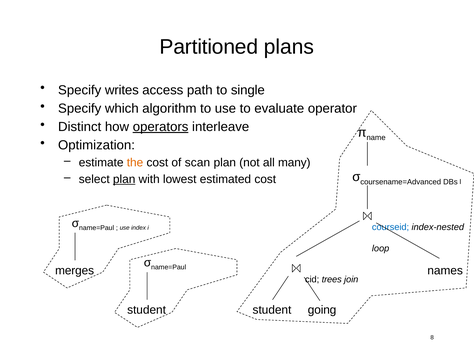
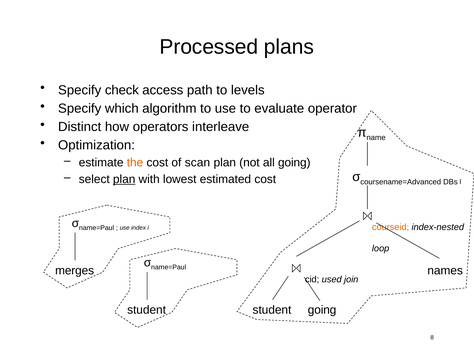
Partitioned: Partitioned -> Processed (209, 47)
writes: writes -> check (122, 90)
single: single -> levels (248, 90)
operators underline: present -> none (161, 127)
all many: many -> going (294, 163)
courseid colour: blue -> orange (391, 227)
trees: trees -> used (332, 280)
